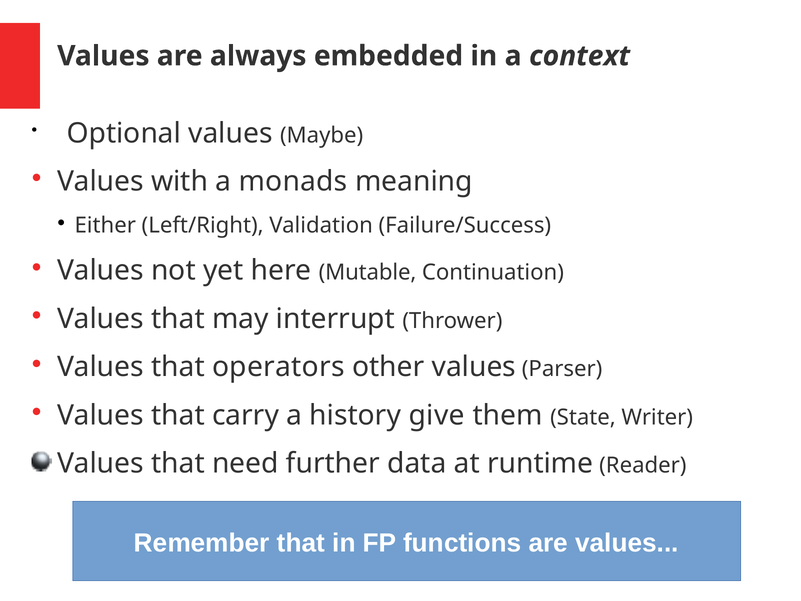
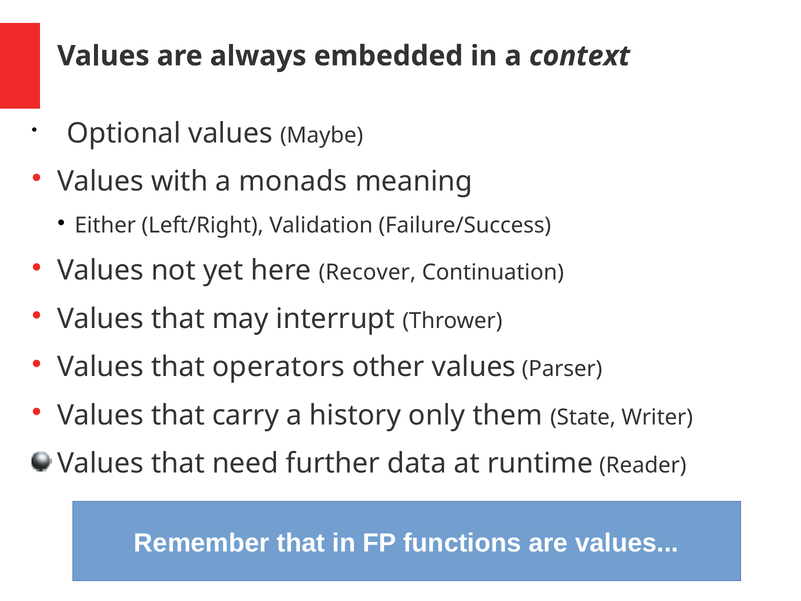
Mutable: Mutable -> Recover (367, 272)
give: give -> only (437, 415)
